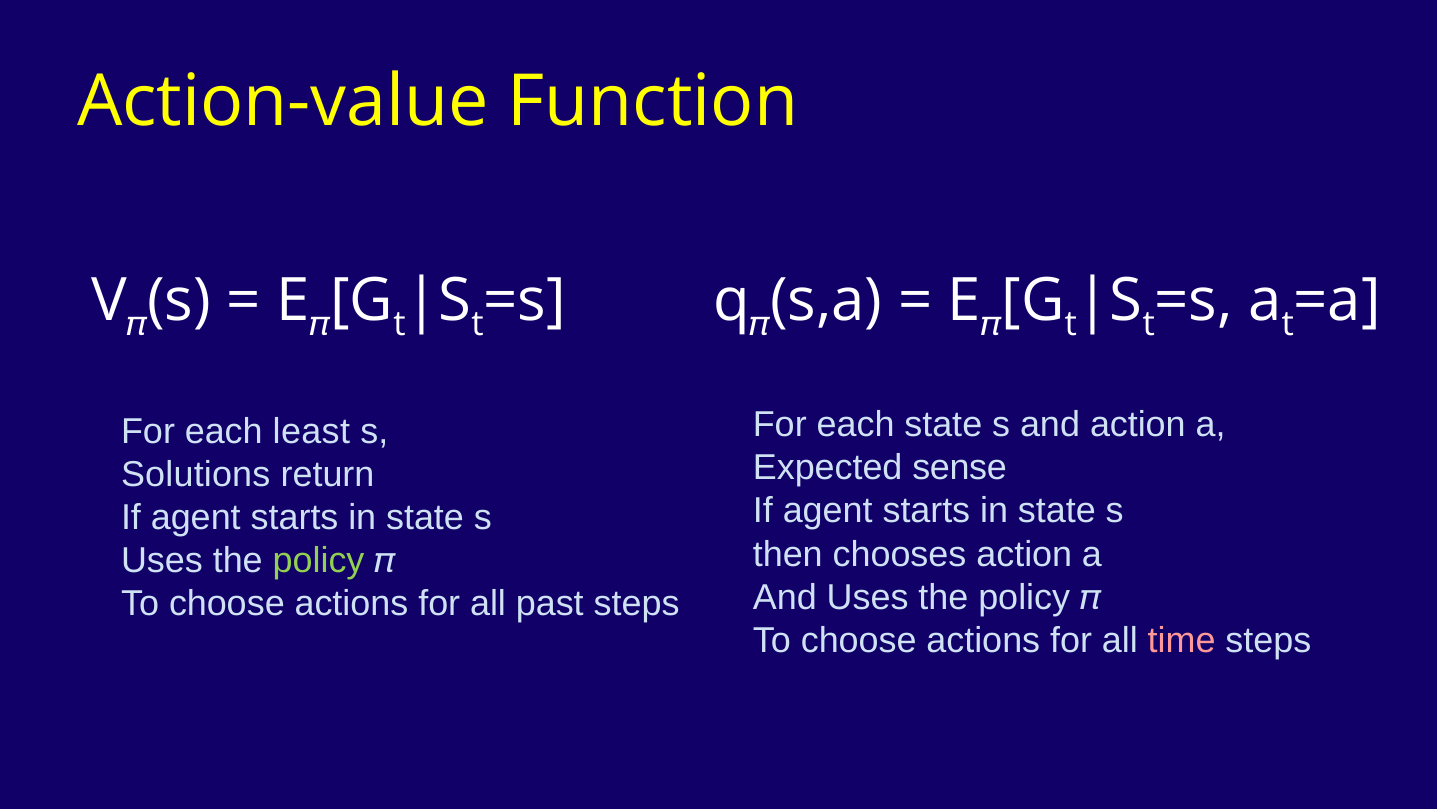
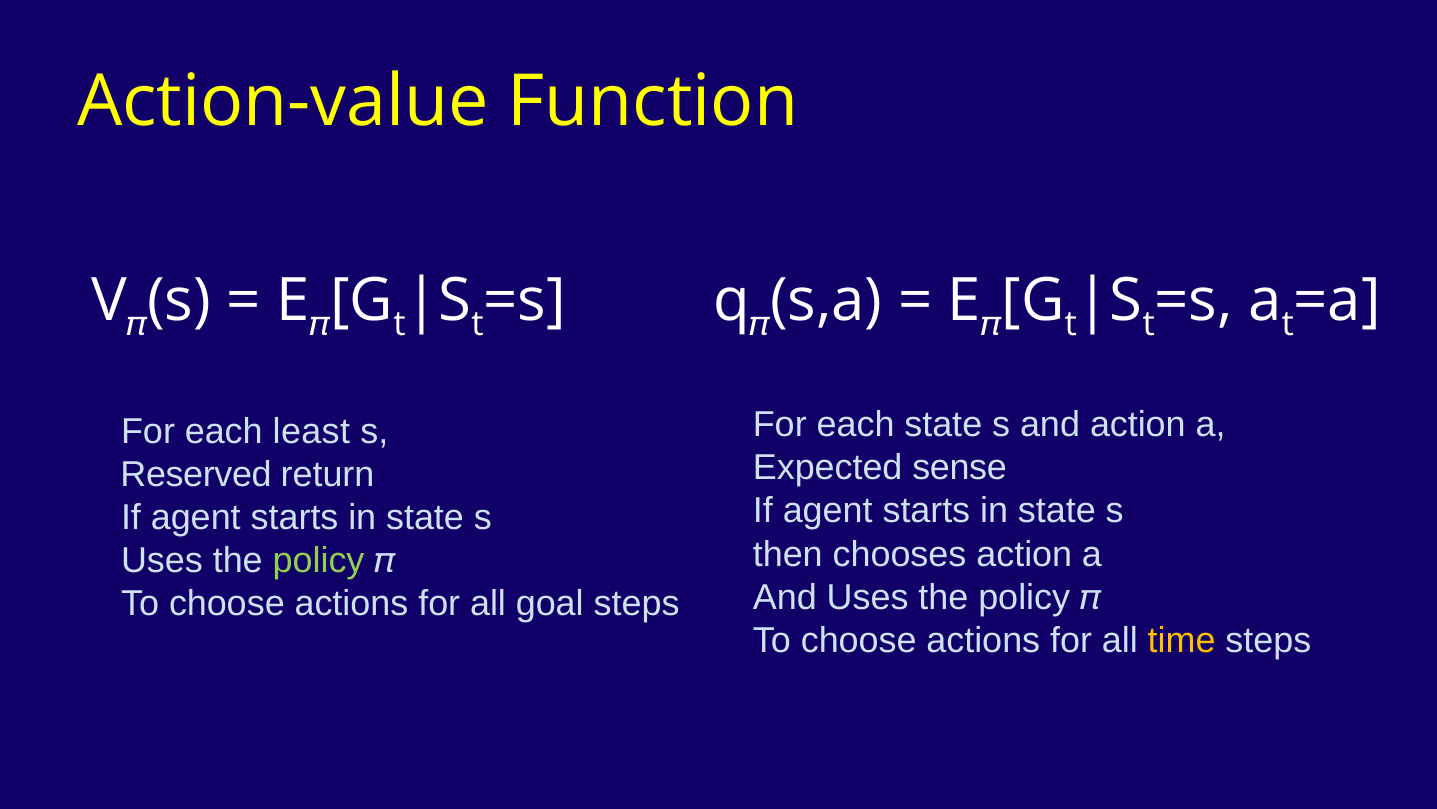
Solutions: Solutions -> Reserved (196, 474)
past: past -> goal (550, 603)
time colour: pink -> yellow (1182, 640)
